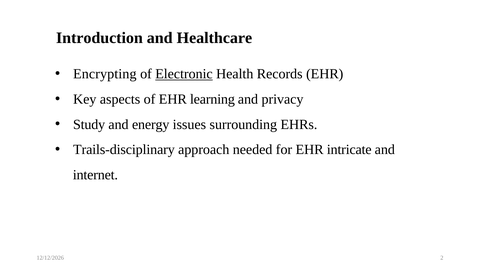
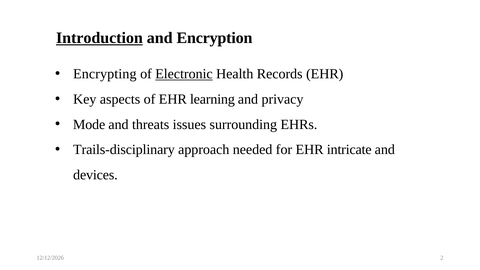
Introduction underline: none -> present (99, 38)
Healthcare: Healthcare -> Encryption (214, 38)
Study: Study -> Mode (89, 124)
energy: energy -> threats (151, 124)
internet: internet -> devices (95, 175)
